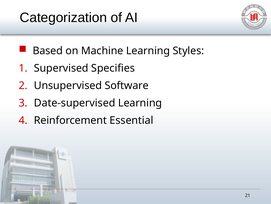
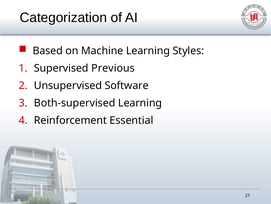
Specifies: Specifies -> Previous (113, 68)
Date-supervised: Date-supervised -> Both-supervised (75, 103)
